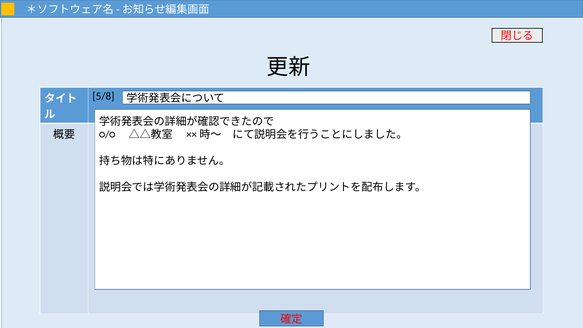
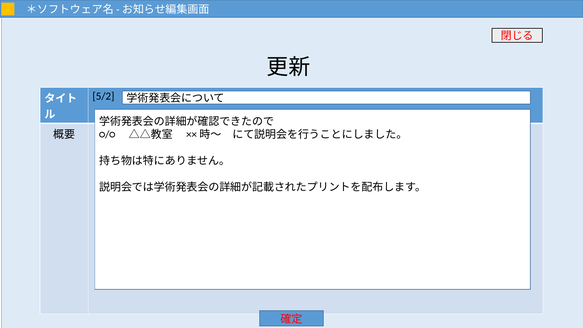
5/8: 5/8 -> 5/2 (103, 96)
